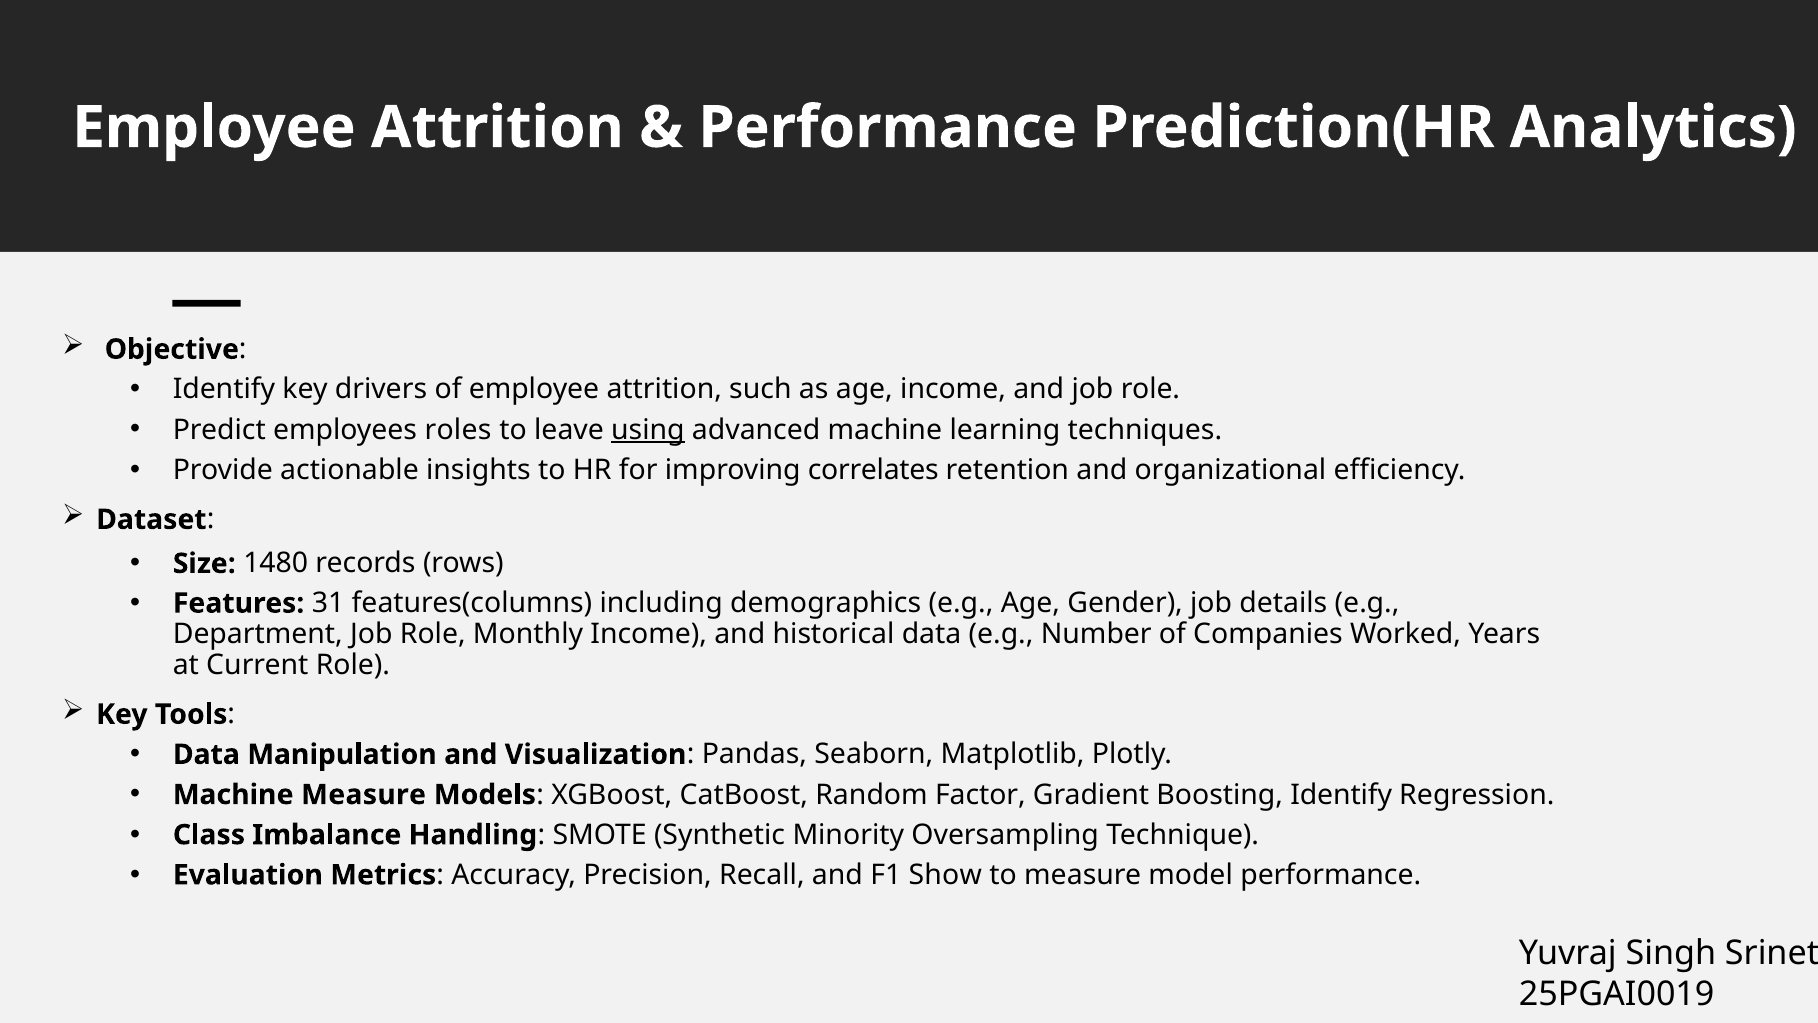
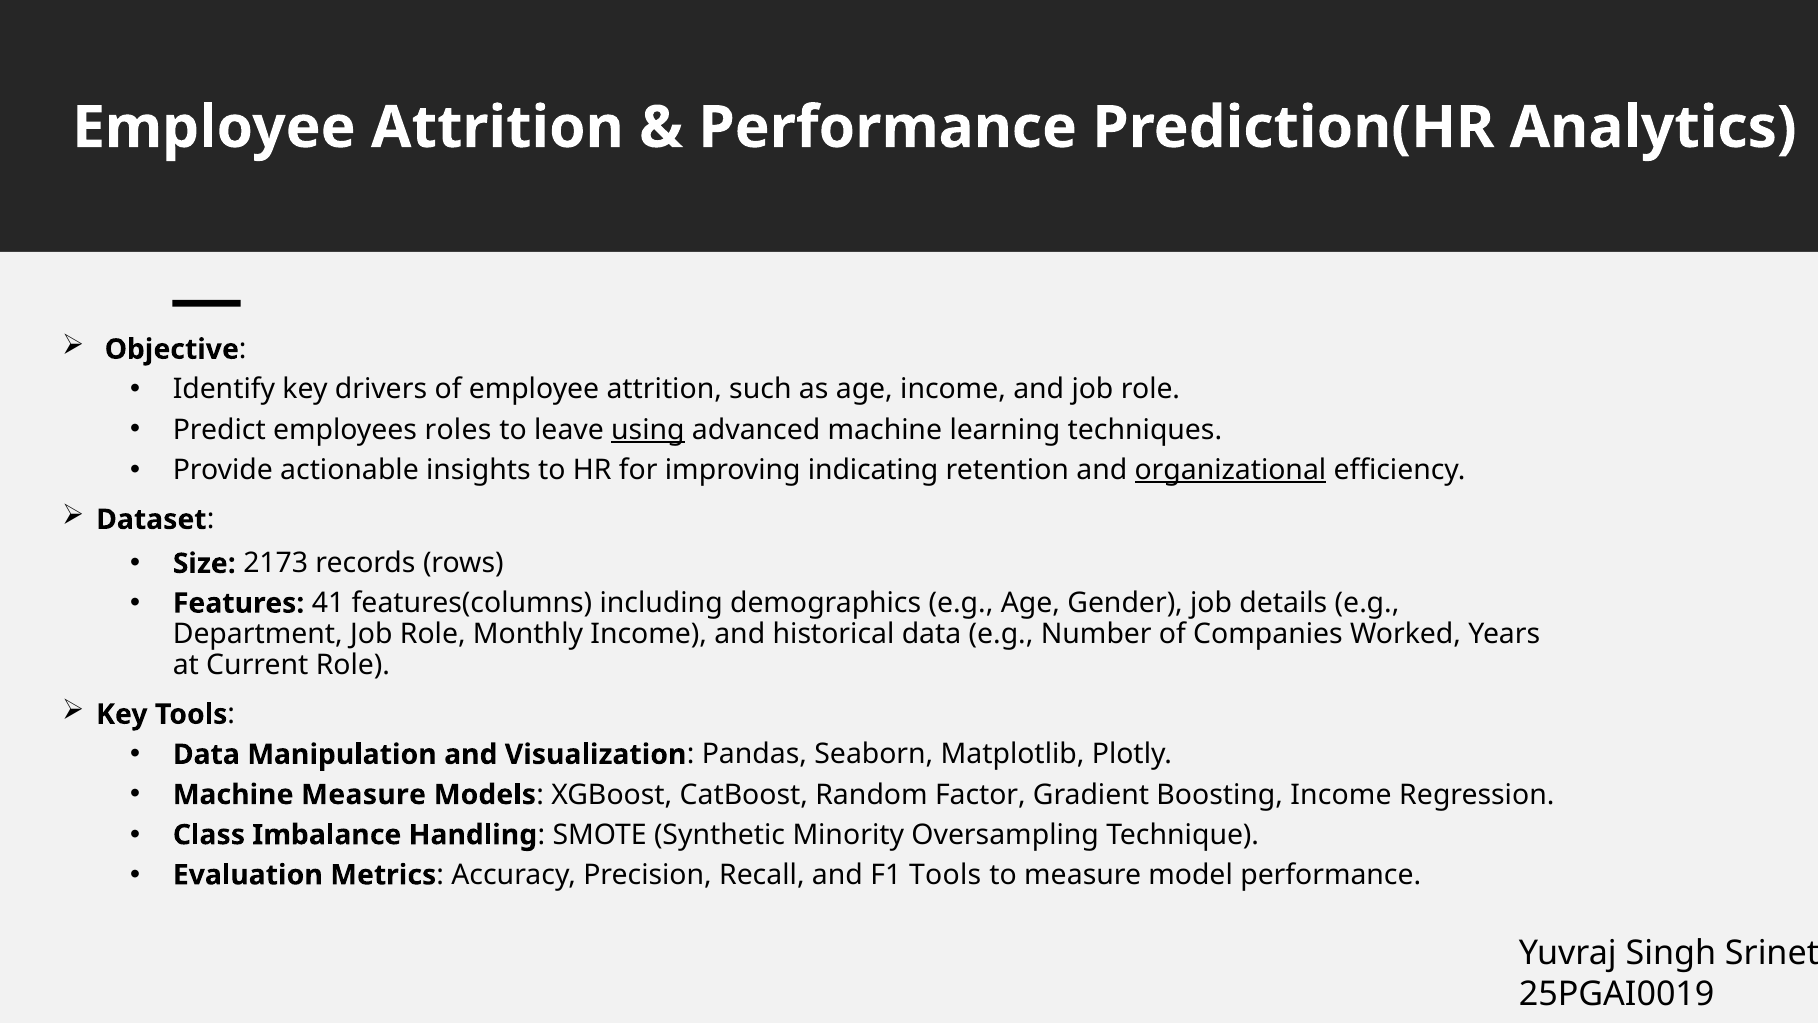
correlates: correlates -> indicating (873, 470)
organizational underline: none -> present (1230, 470)
1480: 1480 -> 2173 (276, 563)
31: 31 -> 41 (328, 603)
Boosting Identify: Identify -> Income (1341, 794)
F1 Show: Show -> Tools (945, 875)
